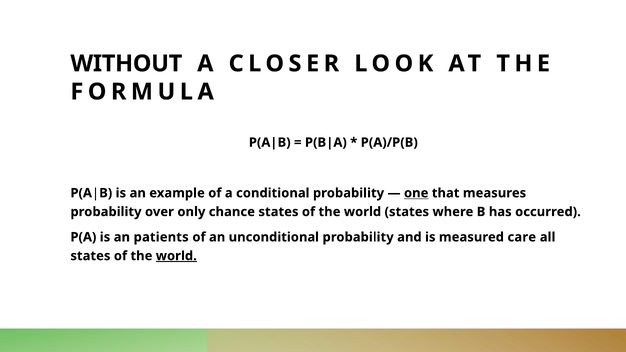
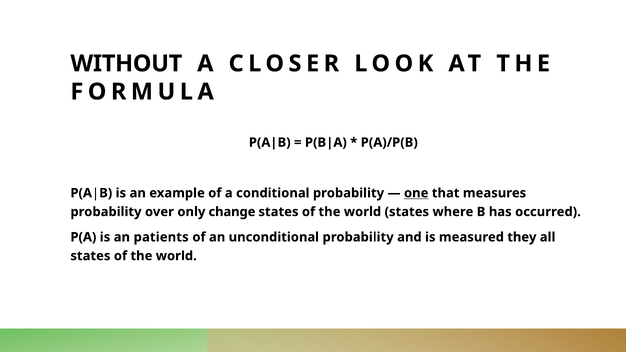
chance: chance -> change (232, 212)
care: care -> they (522, 237)
world underline: present -> none (176, 256)
